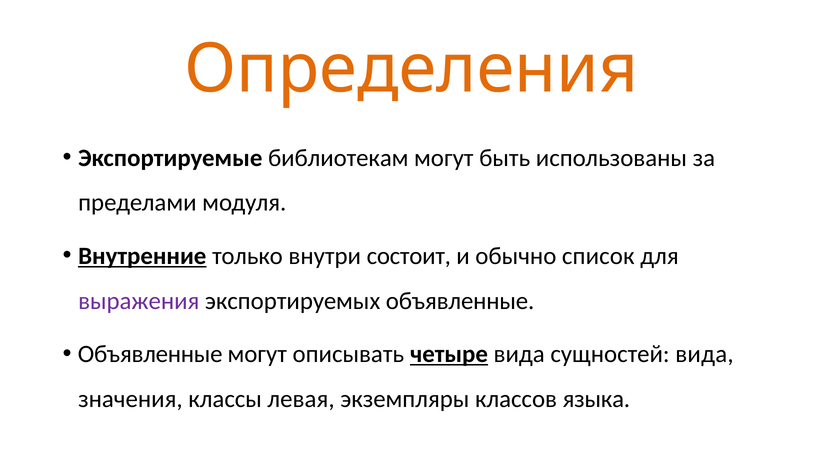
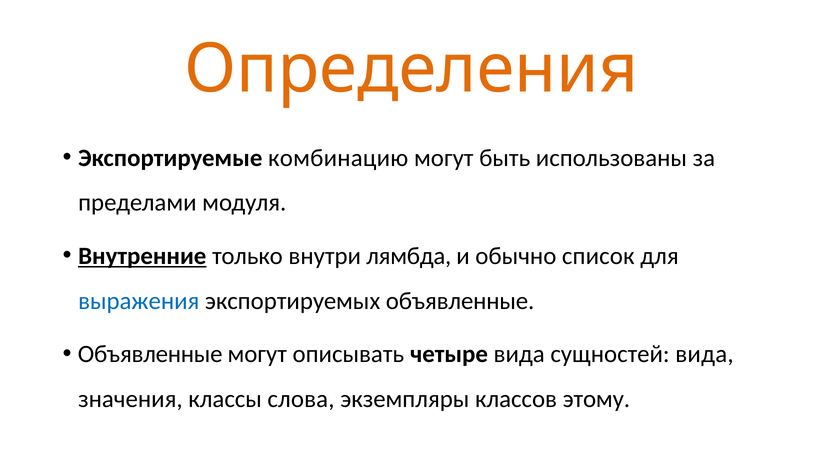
библиотекам: библиотекам -> комбинацию (338, 158)
состоит: состоит -> лямбда (409, 256)
выражения colour: purple -> blue (139, 301)
четыре underline: present -> none (449, 354)
левая: левая -> слова (301, 399)
языка: языка -> этому (596, 399)
